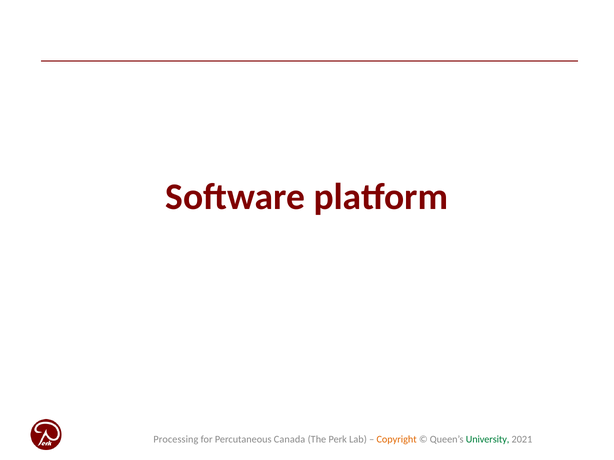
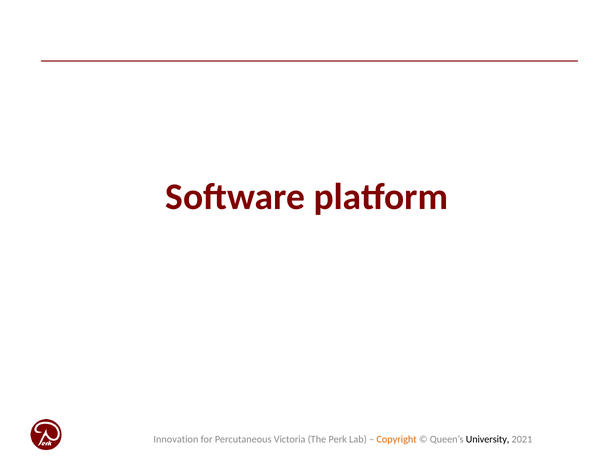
Processing: Processing -> Innovation (176, 440)
Canada: Canada -> Victoria (290, 440)
University colour: green -> black (488, 440)
